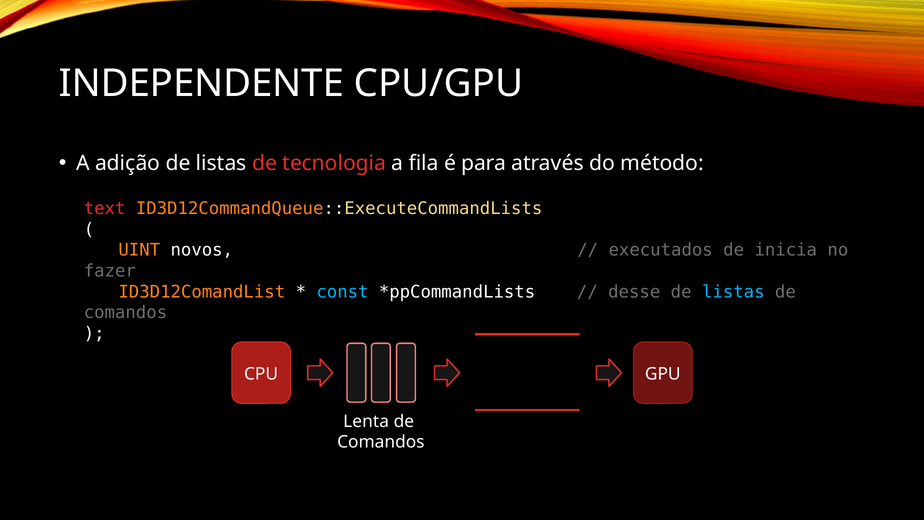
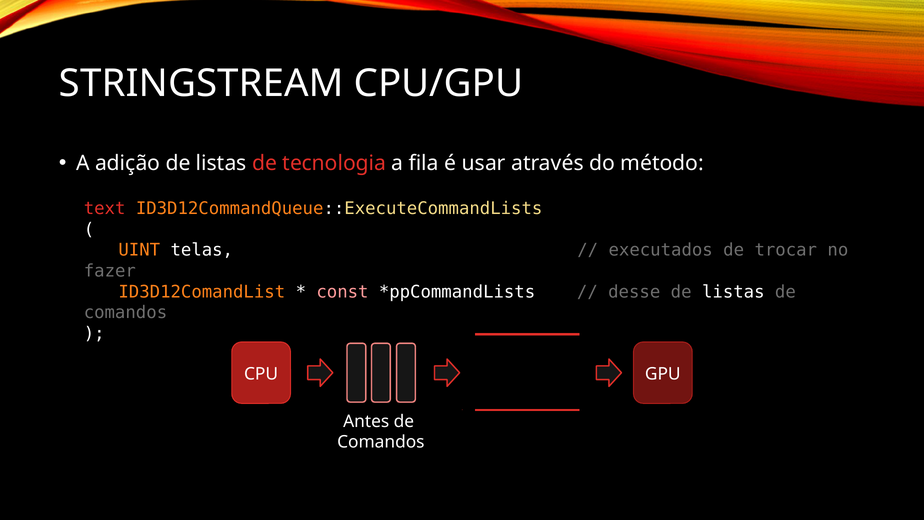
INDEPENDENTE: INDEPENDENTE -> STRINGSTREAM (201, 83)
para: para -> usar (484, 163)
novos: novos -> telas (202, 250)
inicia: inicia -> trocar (786, 250)
const colour: light blue -> pink (342, 292)
listas colour: light blue -> white (733, 292)
Lenta: Lenta -> Antes (366, 421)
